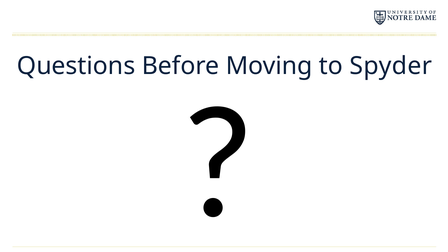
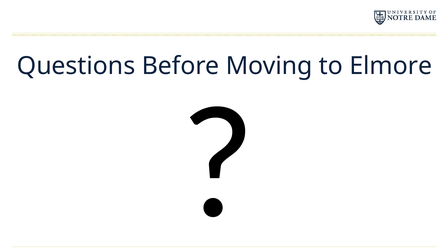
Spyder: Spyder -> Elmore (391, 66)
